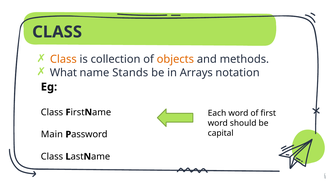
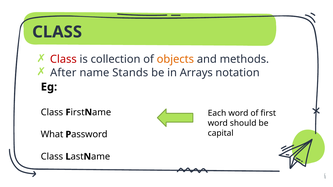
Class colour: orange -> red (63, 59)
What: What -> After (63, 73)
Main: Main -> What (52, 135)
